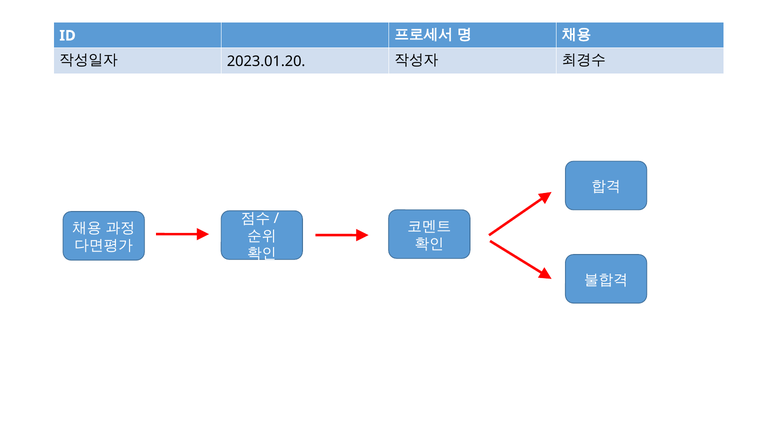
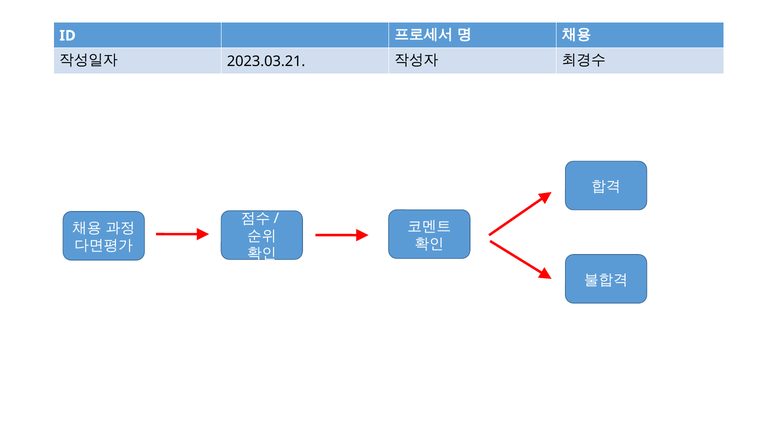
2023.01.20: 2023.01.20 -> 2023.03.21 (266, 62)
